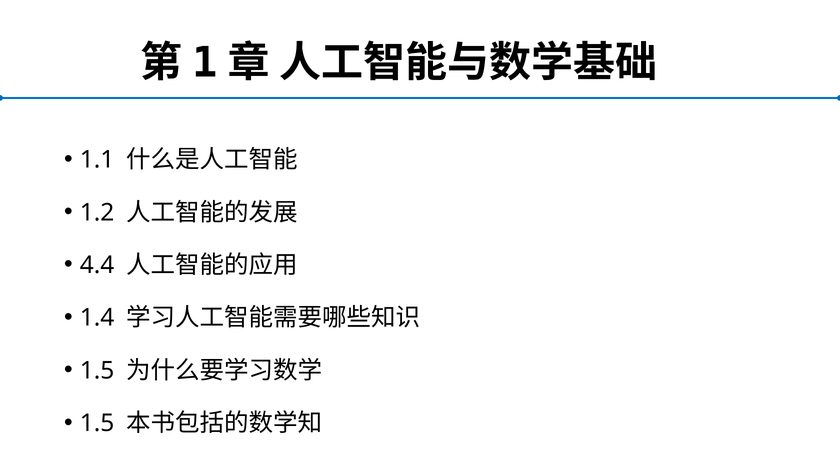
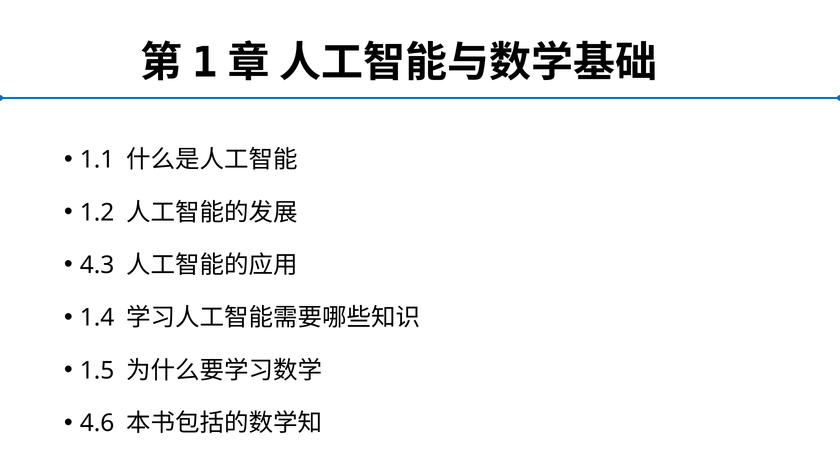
4.4: 4.4 -> 4.3 (97, 265)
1.5: 1.5 -> 4.6 (97, 424)
